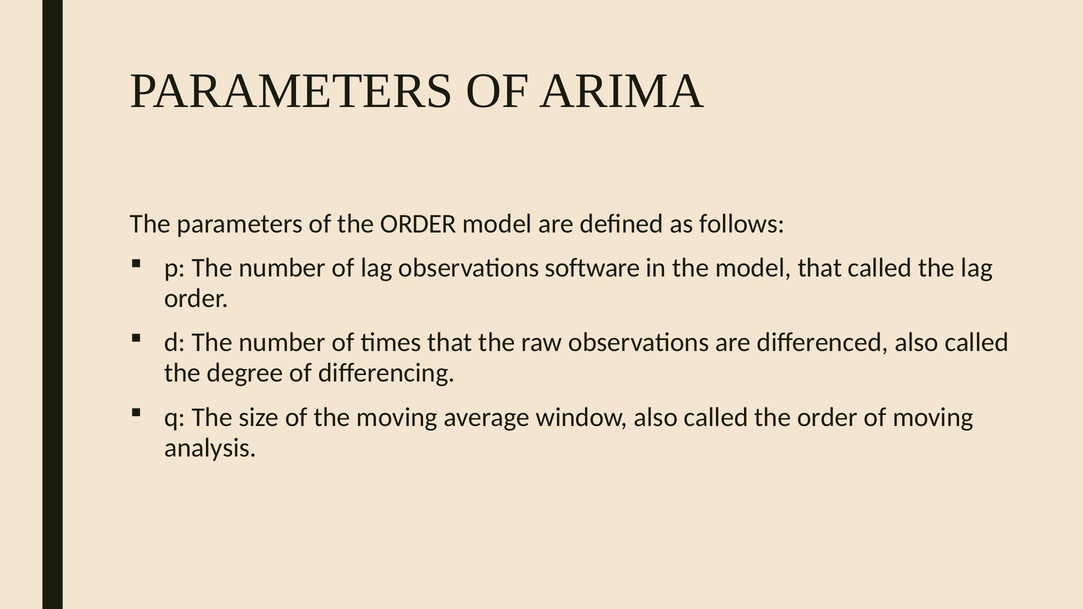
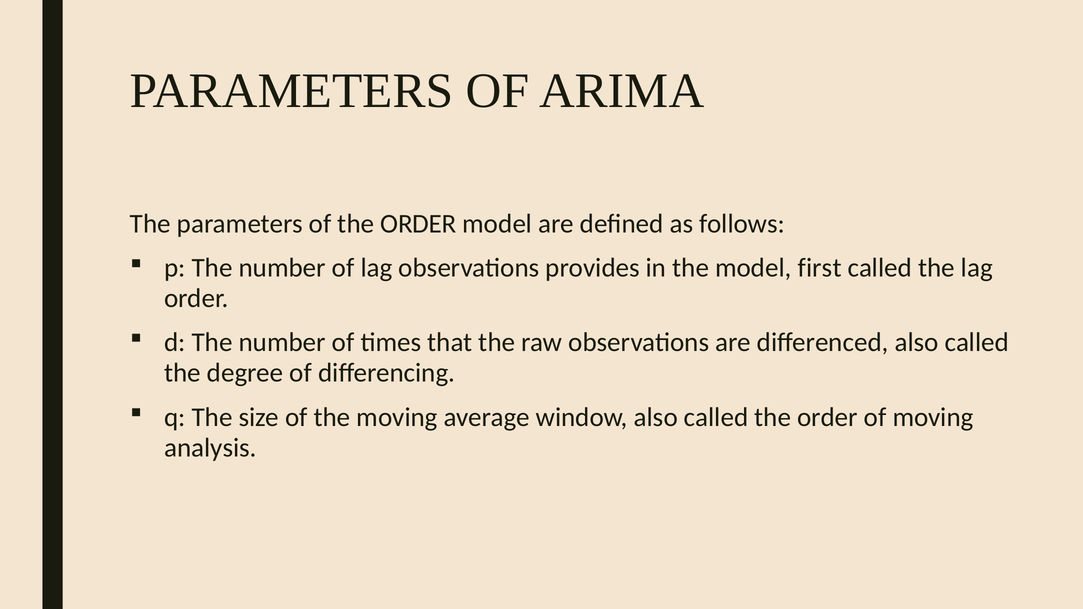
software: software -> provides (593, 268)
model that: that -> first (820, 268)
